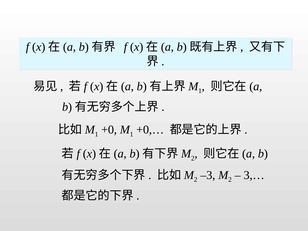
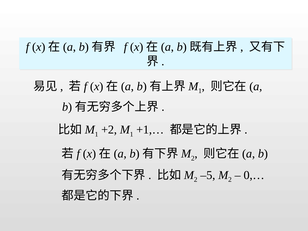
+0: +0 -> +2 (109, 130)
+0,…: +0,… -> +1,… (150, 130)
–3: –3 -> –5 (208, 175)
3,…: 3,… -> 0,… (254, 175)
